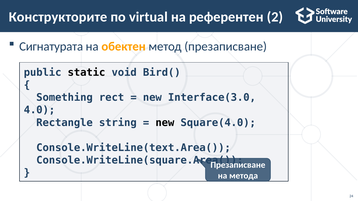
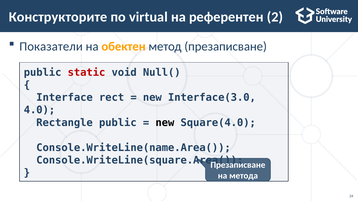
Сигнатурата: Сигнатурата -> Показатели (51, 46)
static colour: black -> red (86, 73)
Bird(: Bird( -> Null( (162, 73)
Something: Something -> Interface (65, 98)
Rectangle string: string -> public (118, 123)
Console.WriteLine(text.Area(: Console.WriteLine(text.Area( -> Console.WriteLine(name.Area( (134, 148)
